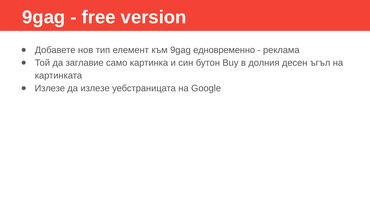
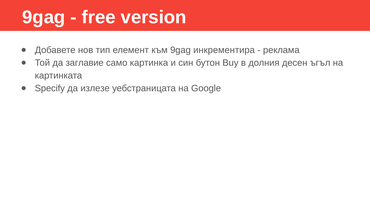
едновременно: едновременно -> инкрементира (224, 50)
Излезе: Излезе -> Specify (50, 88)
